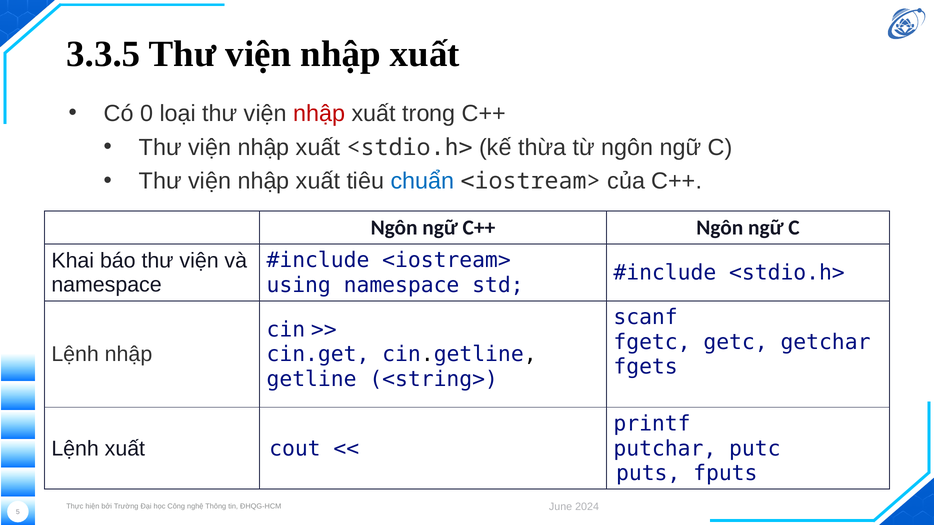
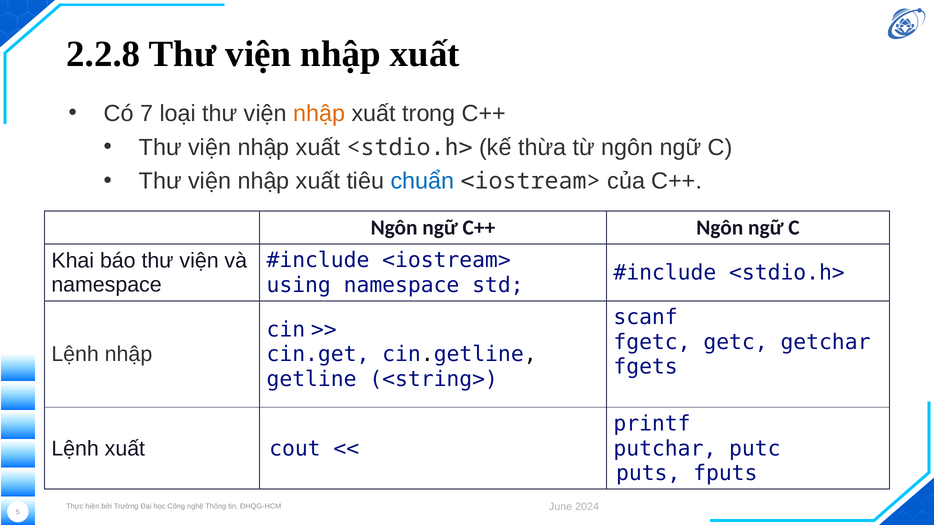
3.3.5: 3.3.5 -> 2.2.8 (103, 54)
0: 0 -> 7 (147, 114)
nhập colour: red -> orange (319, 114)
